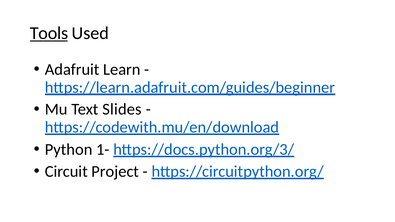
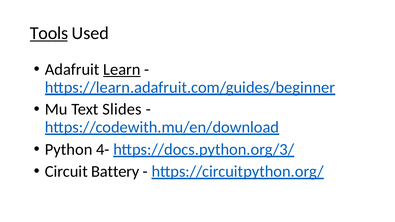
Learn underline: none -> present (122, 69)
1-: 1- -> 4- (103, 149)
Project: Project -> Battery (115, 172)
